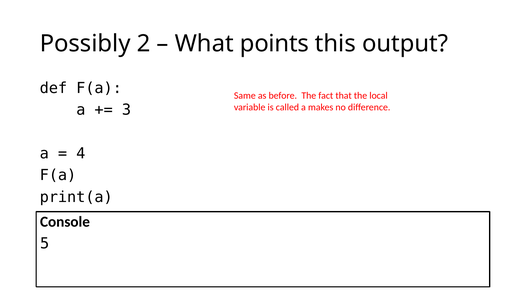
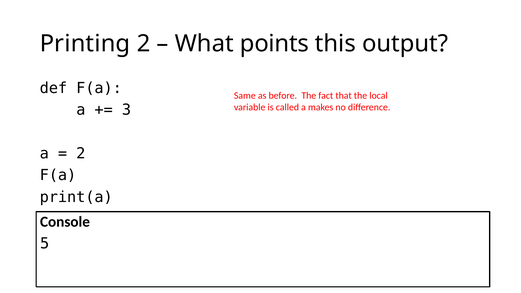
Possibly: Possibly -> Printing (85, 44)
4: 4 -> 2 (81, 153)
